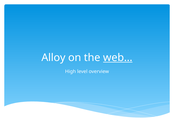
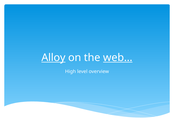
Alloy underline: none -> present (53, 58)
